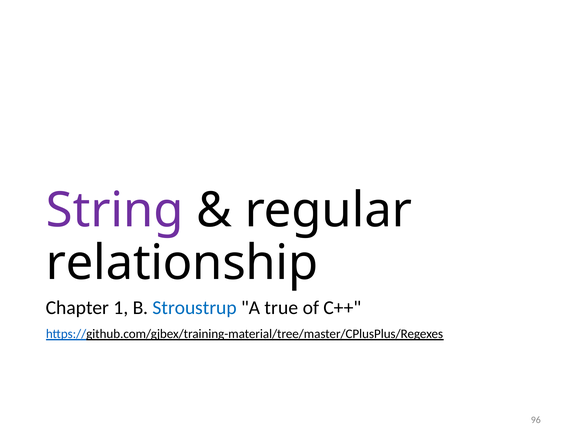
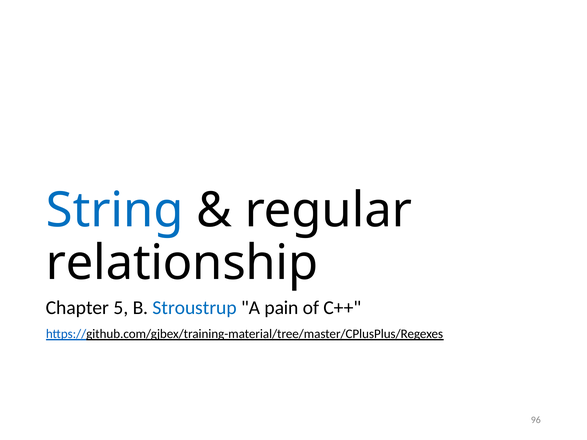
String colour: purple -> blue (115, 210)
1: 1 -> 5 (121, 308)
true: true -> pain (282, 308)
